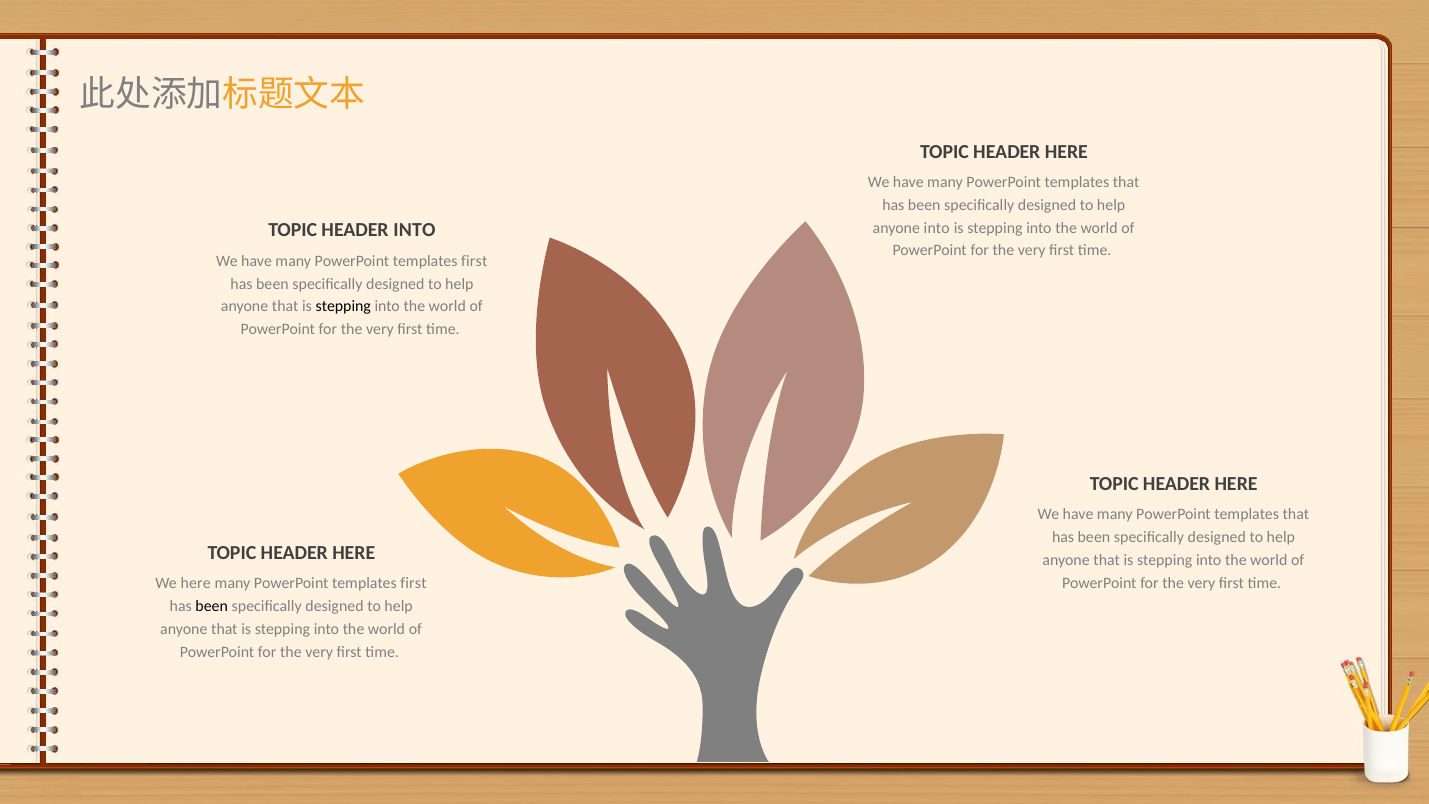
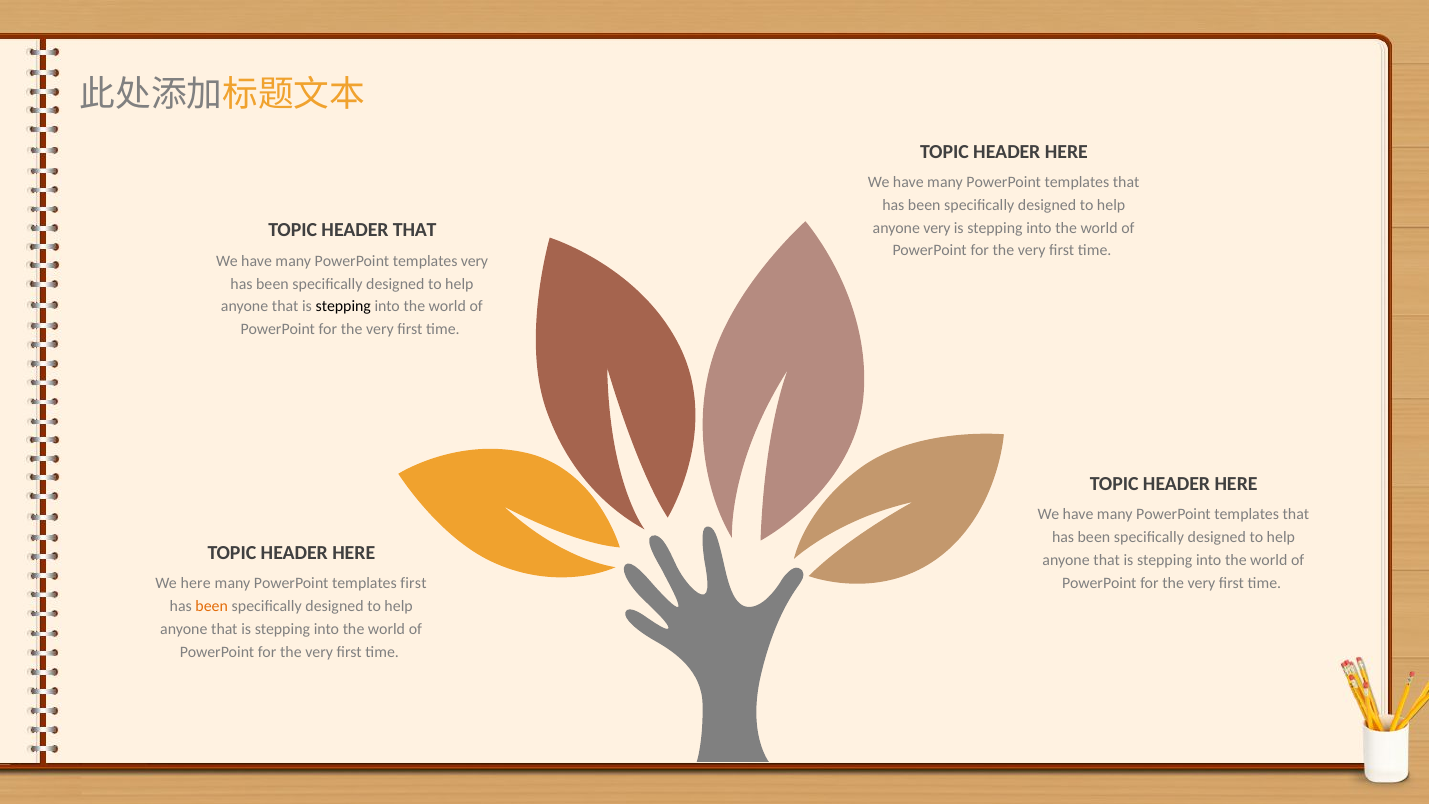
anyone into: into -> very (937, 228)
HEADER INTO: INTO -> THAT (415, 230)
first: first -> very (474, 261)
been colour: black -> orange (212, 606)
